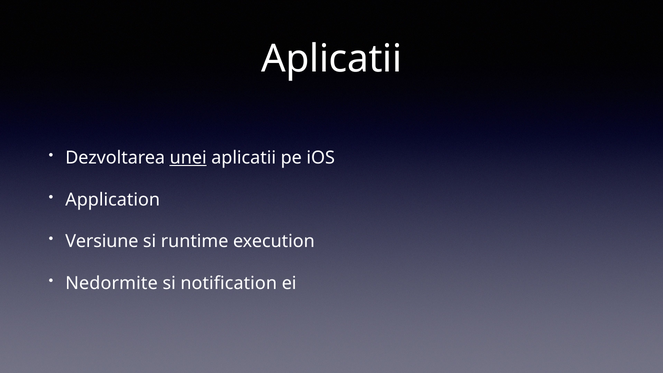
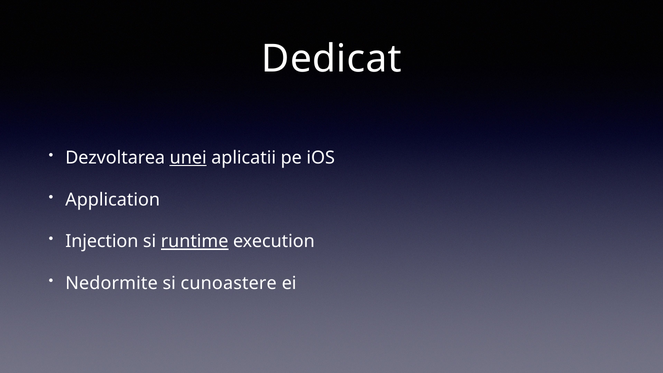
Aplicatii: Aplicatii -> Dedicat (331, 59)
Versiune: Versiune -> Injection (102, 241)
runtime underline: none -> present (195, 241)
notification: notification -> cunoastere (229, 283)
